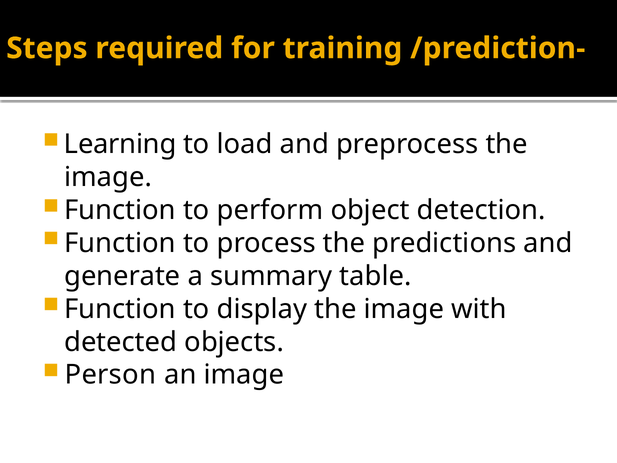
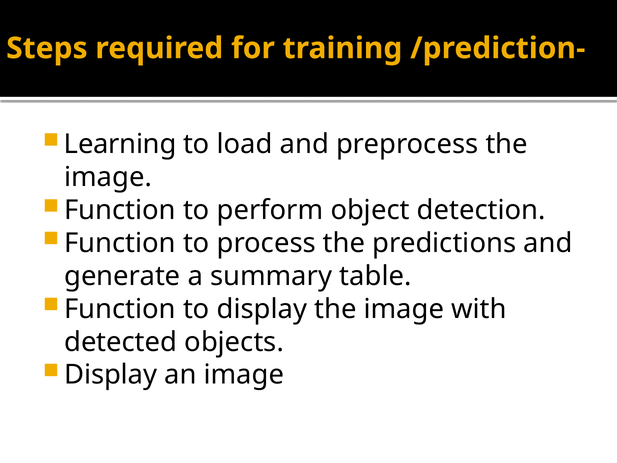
Person: Person -> Display (111, 375)
